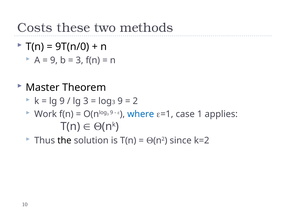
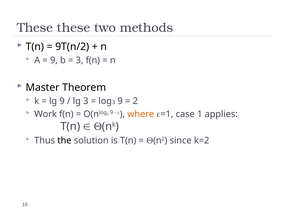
Costs: Costs -> These (35, 28)
9T(n/0: 9T(n/0 -> 9T(n/2 (72, 46)
where colour: blue -> orange (141, 114)
